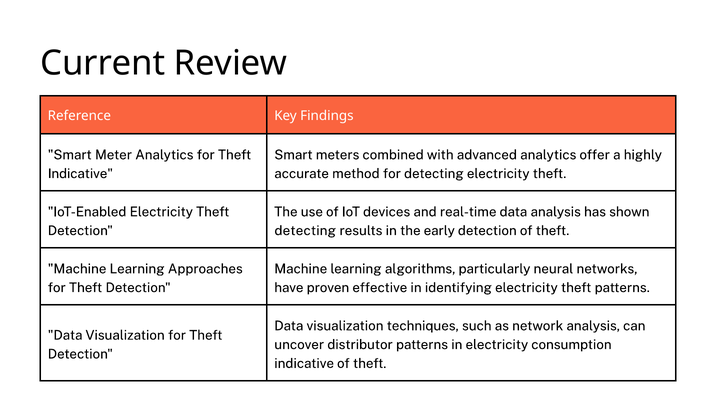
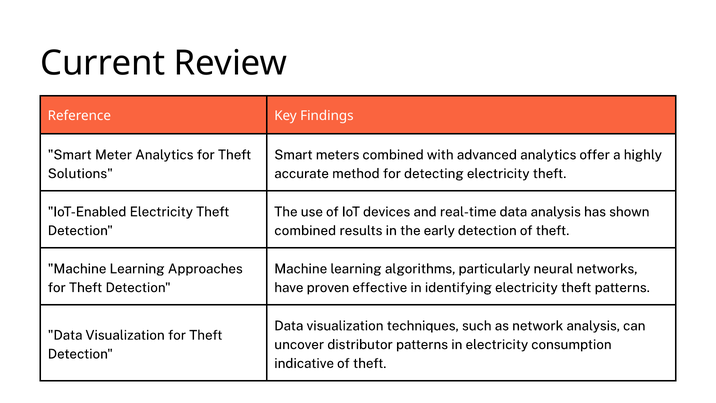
Indicative: Indicative -> Solutions (80, 174)
detecting: detecting -> combined (305, 231)
